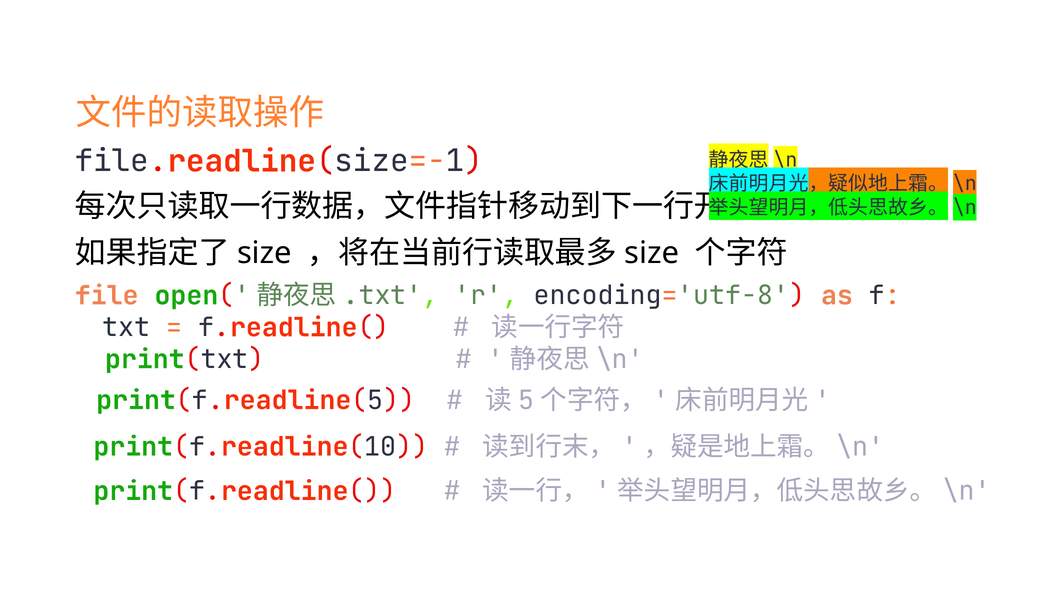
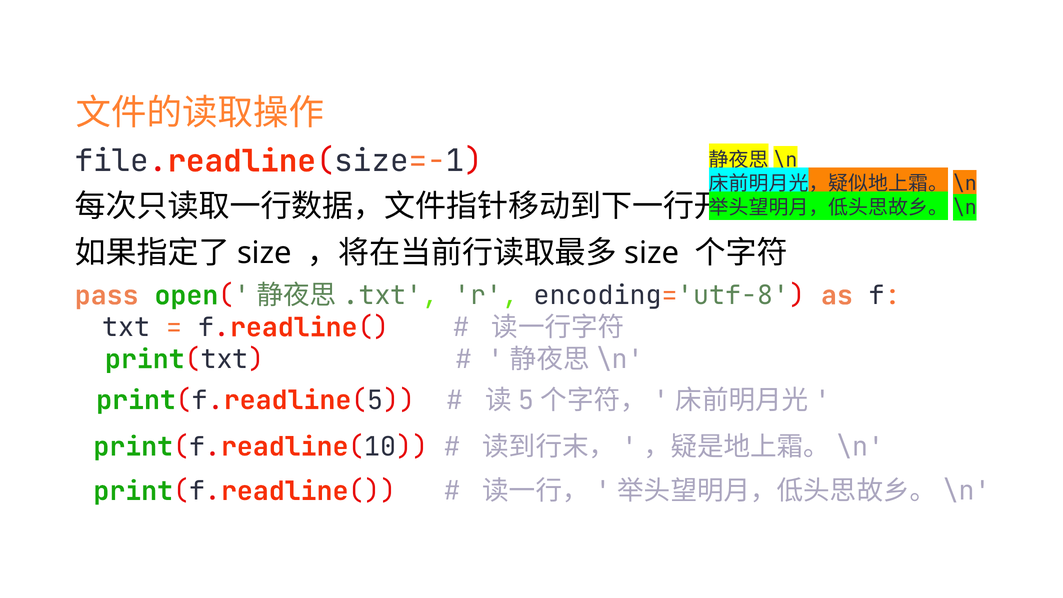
file: file -> pass (107, 296)
